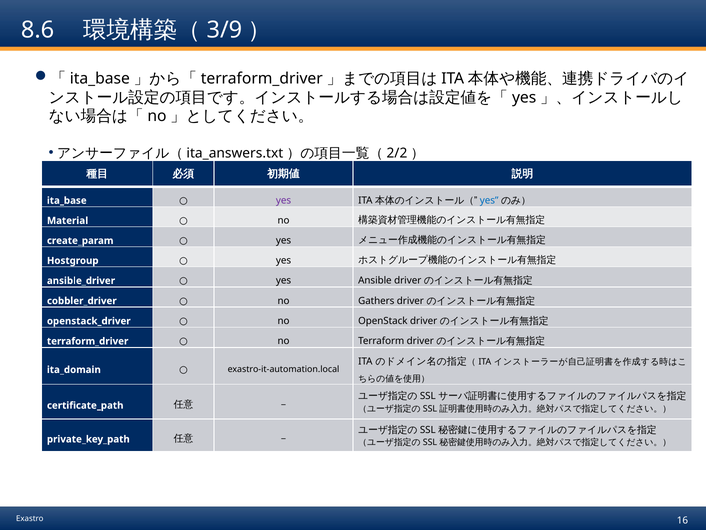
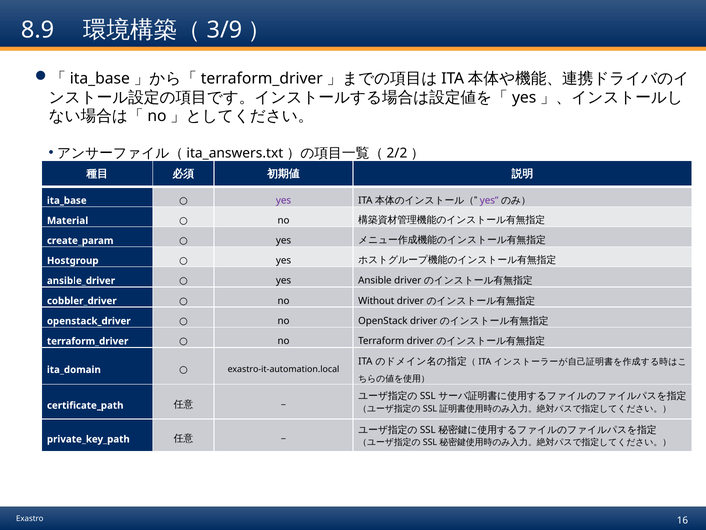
8.6: 8.6 -> 8.9 (38, 30)
yes colour: blue -> purple (489, 200)
Gathers: Gathers -> Without (376, 301)
